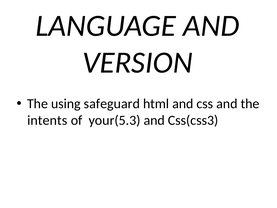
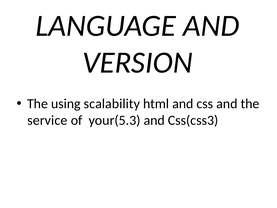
safeguard: safeguard -> scalability (112, 104)
intents: intents -> service (47, 120)
